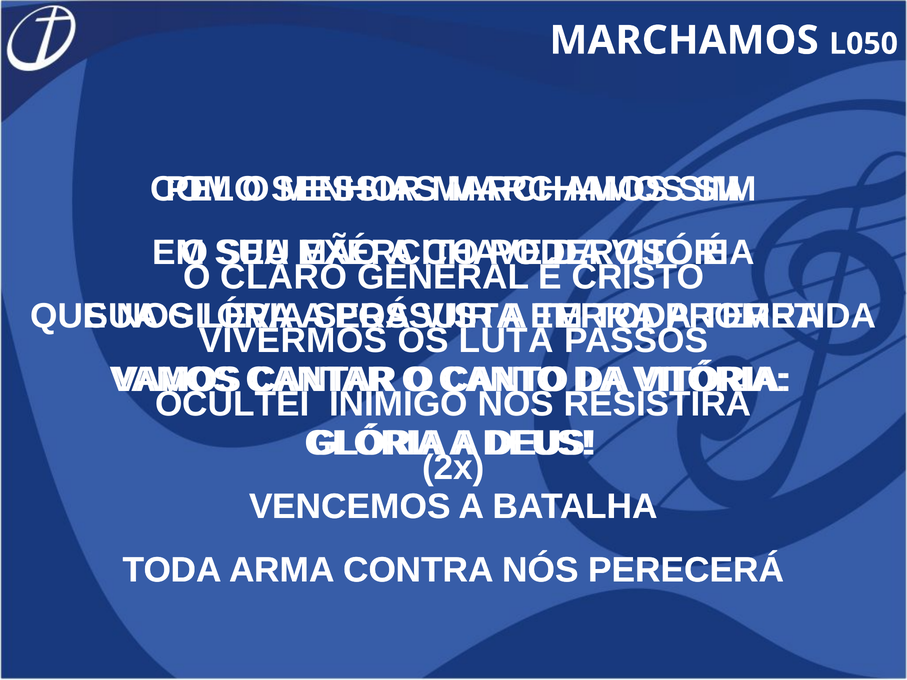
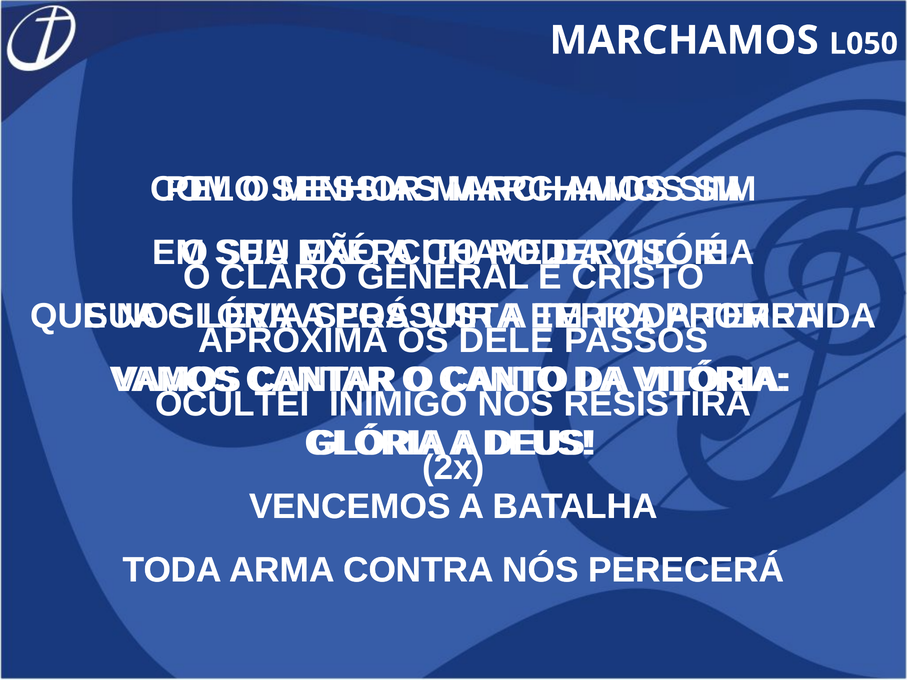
VIVERMOS: VIVERMOS -> APROXIMA (293, 341)
LUTA: LUTA -> DELE (506, 341)
